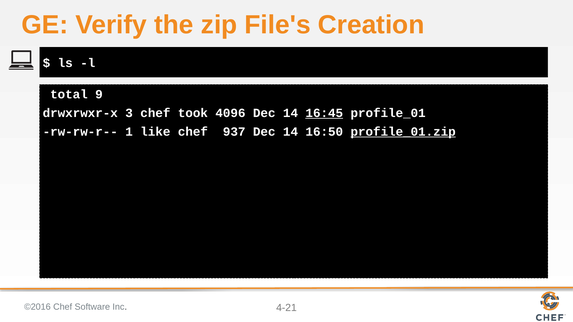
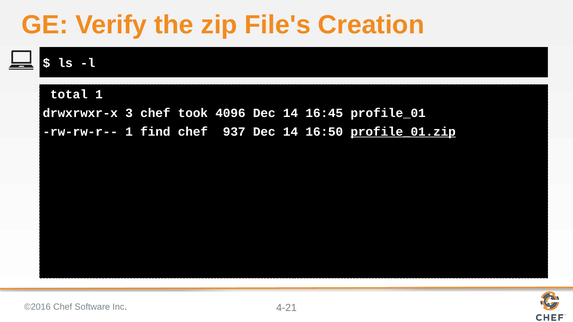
total 9: 9 -> 1 (99, 95)
16:45 underline: present -> none (324, 113)
like: like -> find (155, 132)
